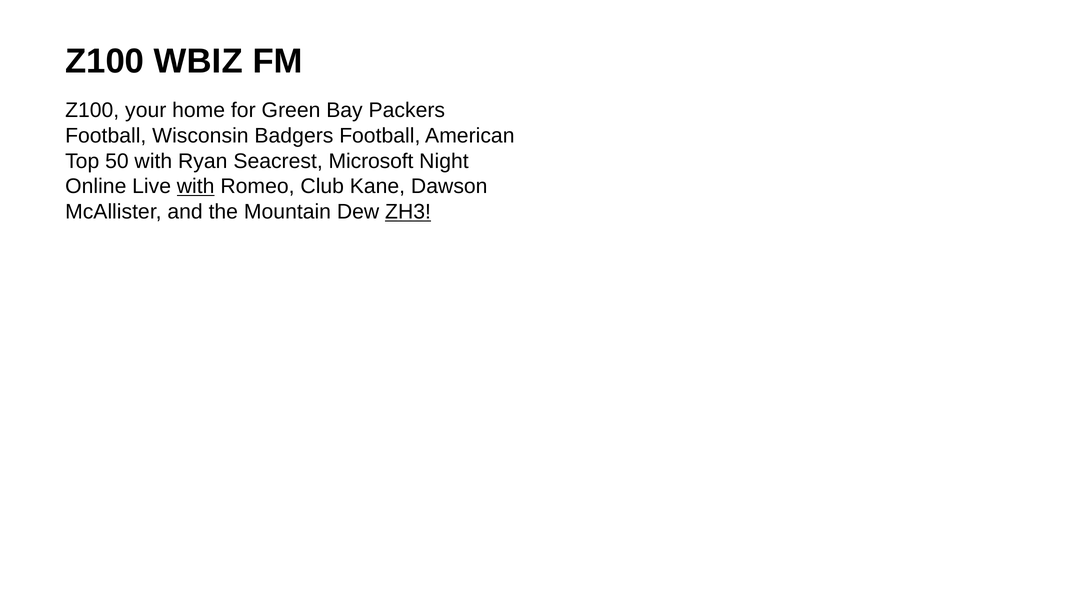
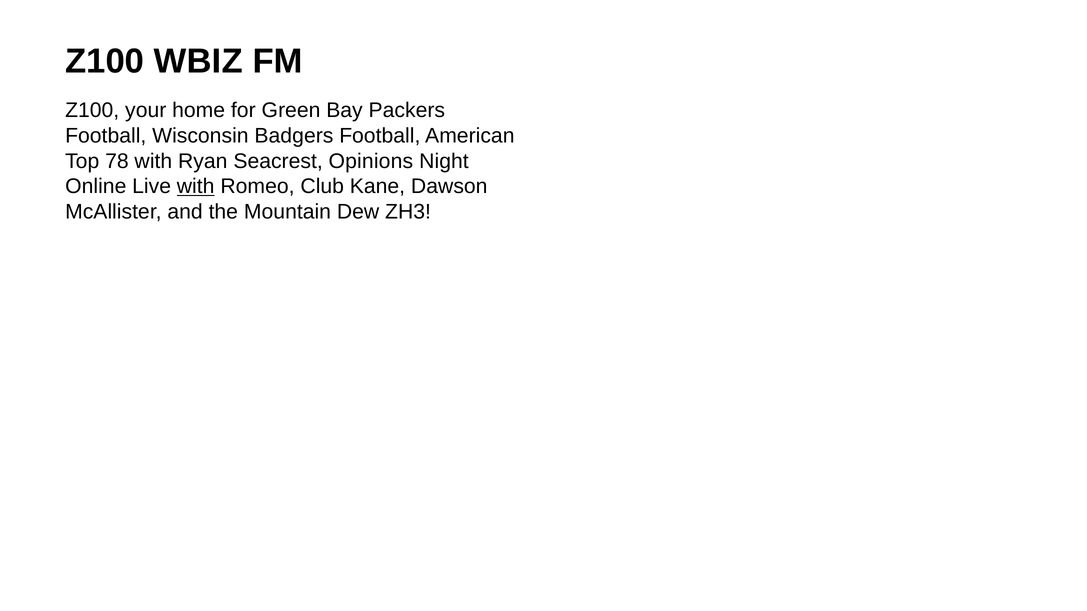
50: 50 -> 78 (117, 161)
Microsoft: Microsoft -> Opinions (371, 161)
ZH3 underline: present -> none (408, 212)
